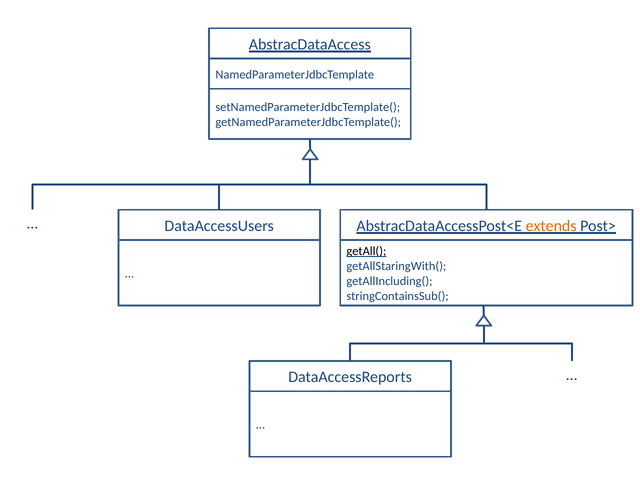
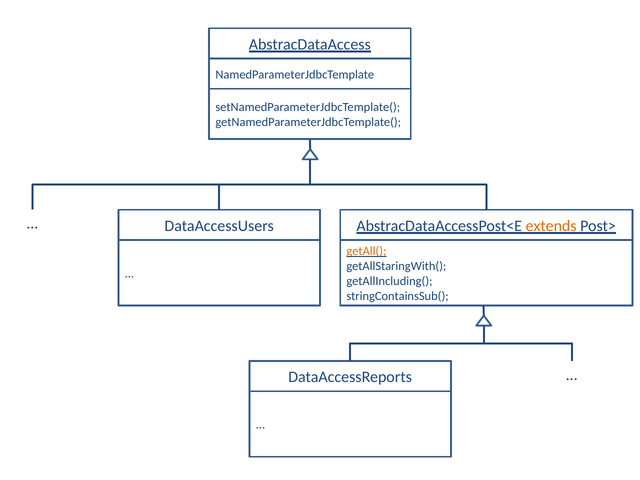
getAll( colour: black -> orange (366, 251)
